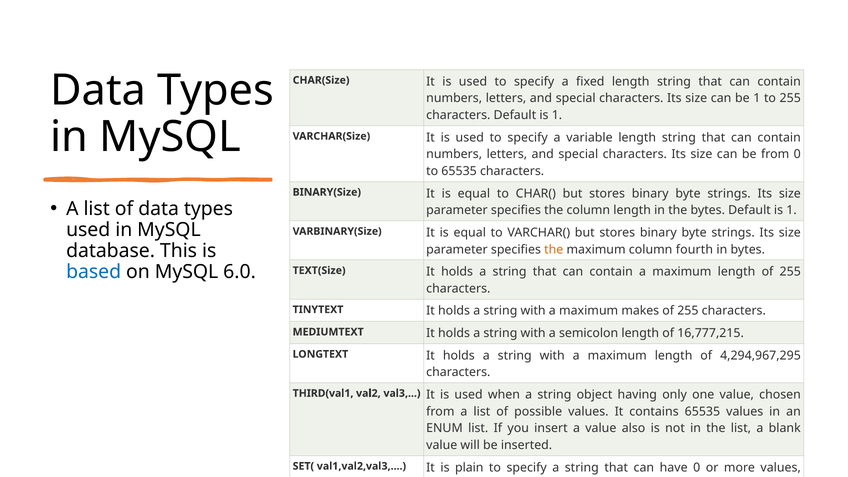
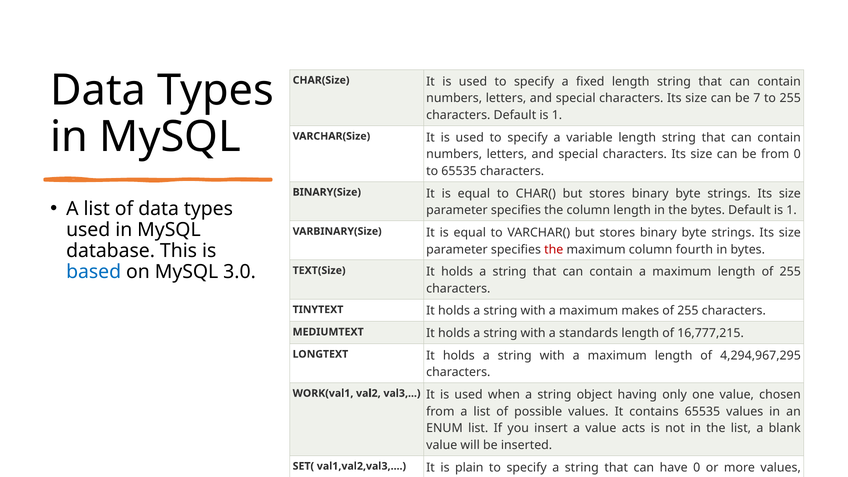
be 1: 1 -> 7 (757, 98)
the colour: orange -> red (554, 249)
6.0: 6.0 -> 3.0 (240, 272)
semicolon: semicolon -> standards (589, 333)
THIRD(val1: THIRD(val1 -> WORK(val1 (323, 393)
also: also -> acts (634, 428)
